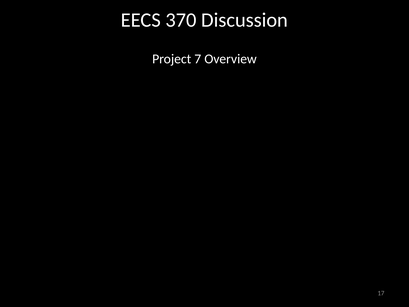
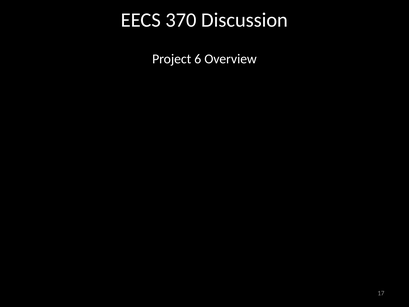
7: 7 -> 6 (198, 59)
